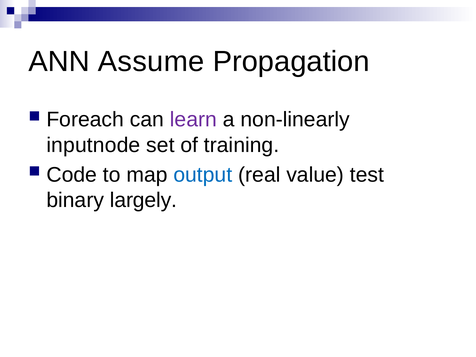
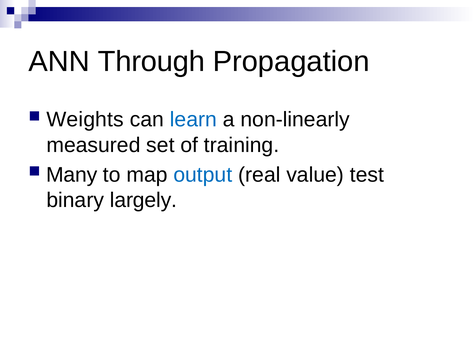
Assume: Assume -> Through (151, 62)
Foreach: Foreach -> Weights (85, 120)
learn colour: purple -> blue (193, 120)
inputnode: inputnode -> measured (93, 145)
Code: Code -> Many (72, 175)
